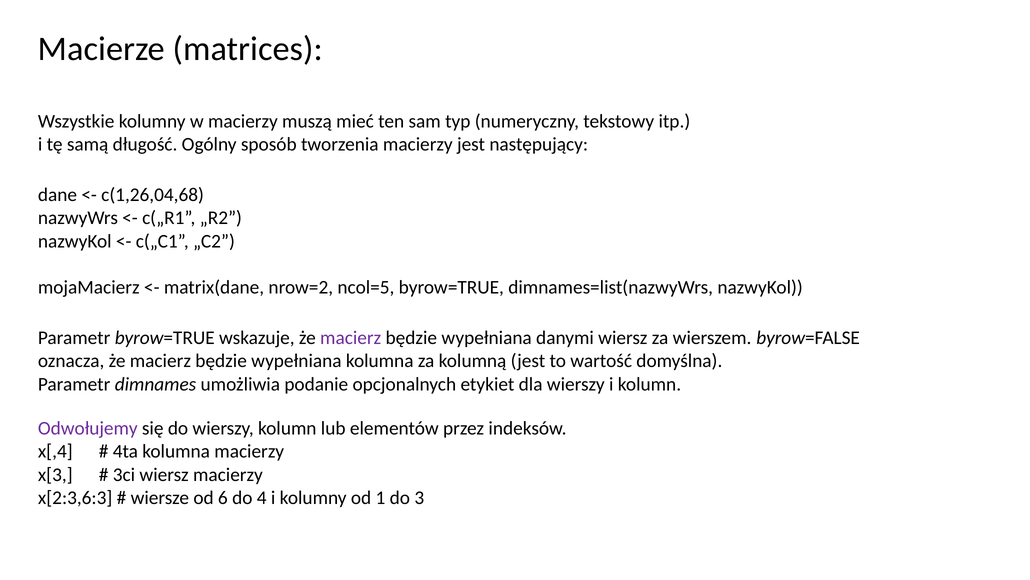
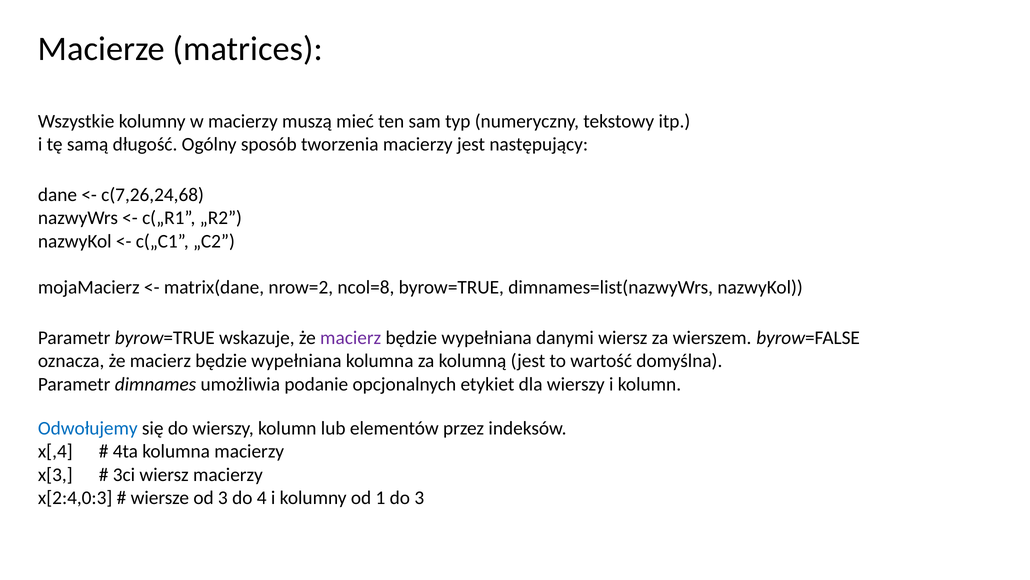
c(1,26,04,68: c(1,26,04,68 -> c(7,26,24,68 (153, 195)
ncol=5: ncol=5 -> ncol=8 (366, 287)
Odwołujemy colour: purple -> blue (88, 428)
x[2:3,6:3: x[2:3,6:3 -> x[2:4,0:3 (75, 497)
od 6: 6 -> 3 (223, 497)
